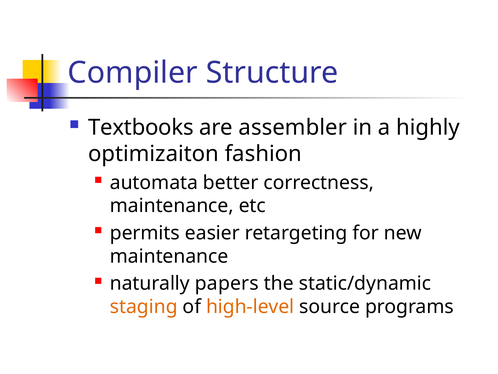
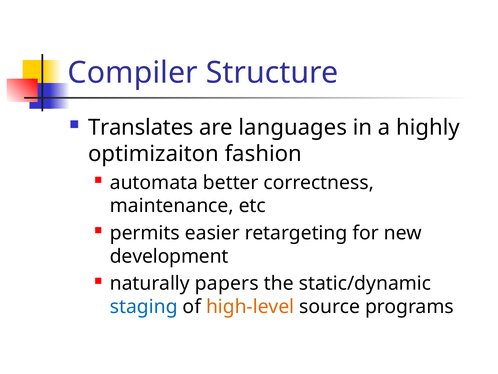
Textbooks: Textbooks -> Translates (141, 127)
assembler: assembler -> languages (293, 127)
maintenance: maintenance -> development (169, 256)
staging colour: orange -> blue (144, 306)
